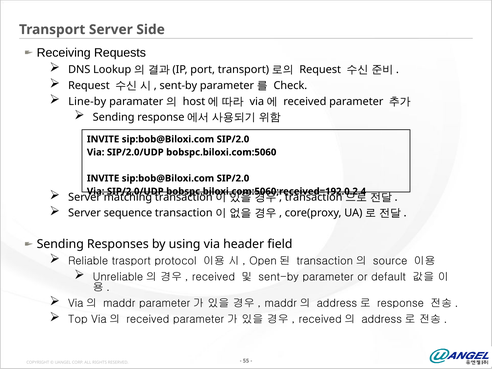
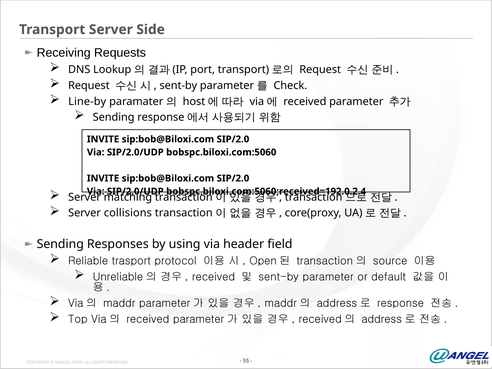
sequence: sequence -> collisions (128, 213)
